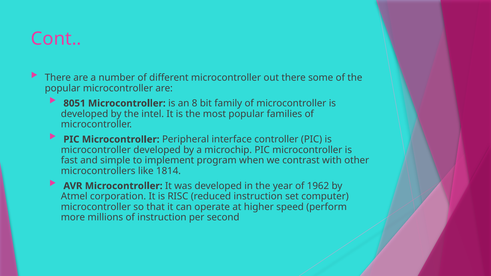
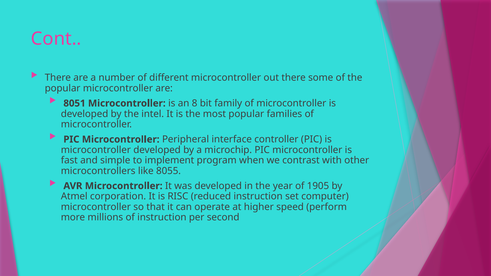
1814: 1814 -> 8055 (169, 171)
1962: 1962 -> 1905 (318, 186)
